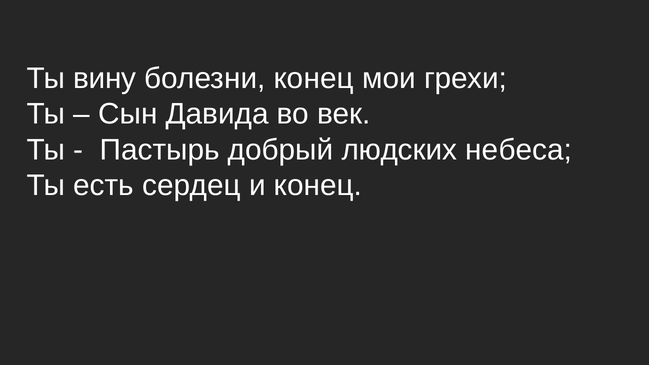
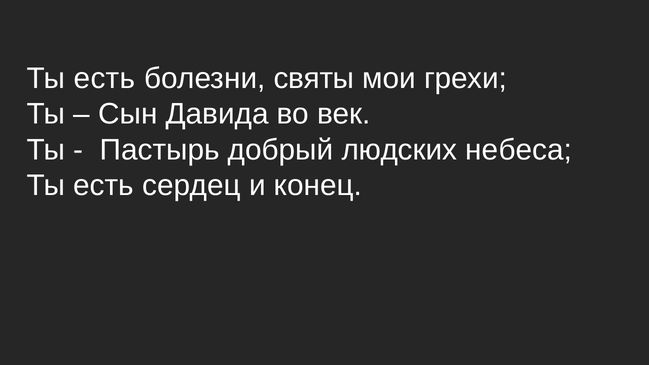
вину: вину -> есть (105, 78)
болезни конец: конец -> святы (314, 78)
